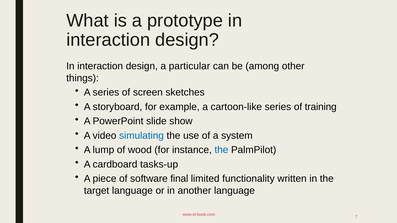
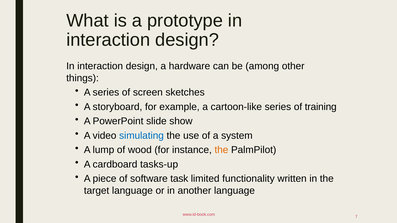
particular: particular -> hardware (189, 66)
the colour: blue -> orange (221, 150)
final: final -> task (179, 179)
